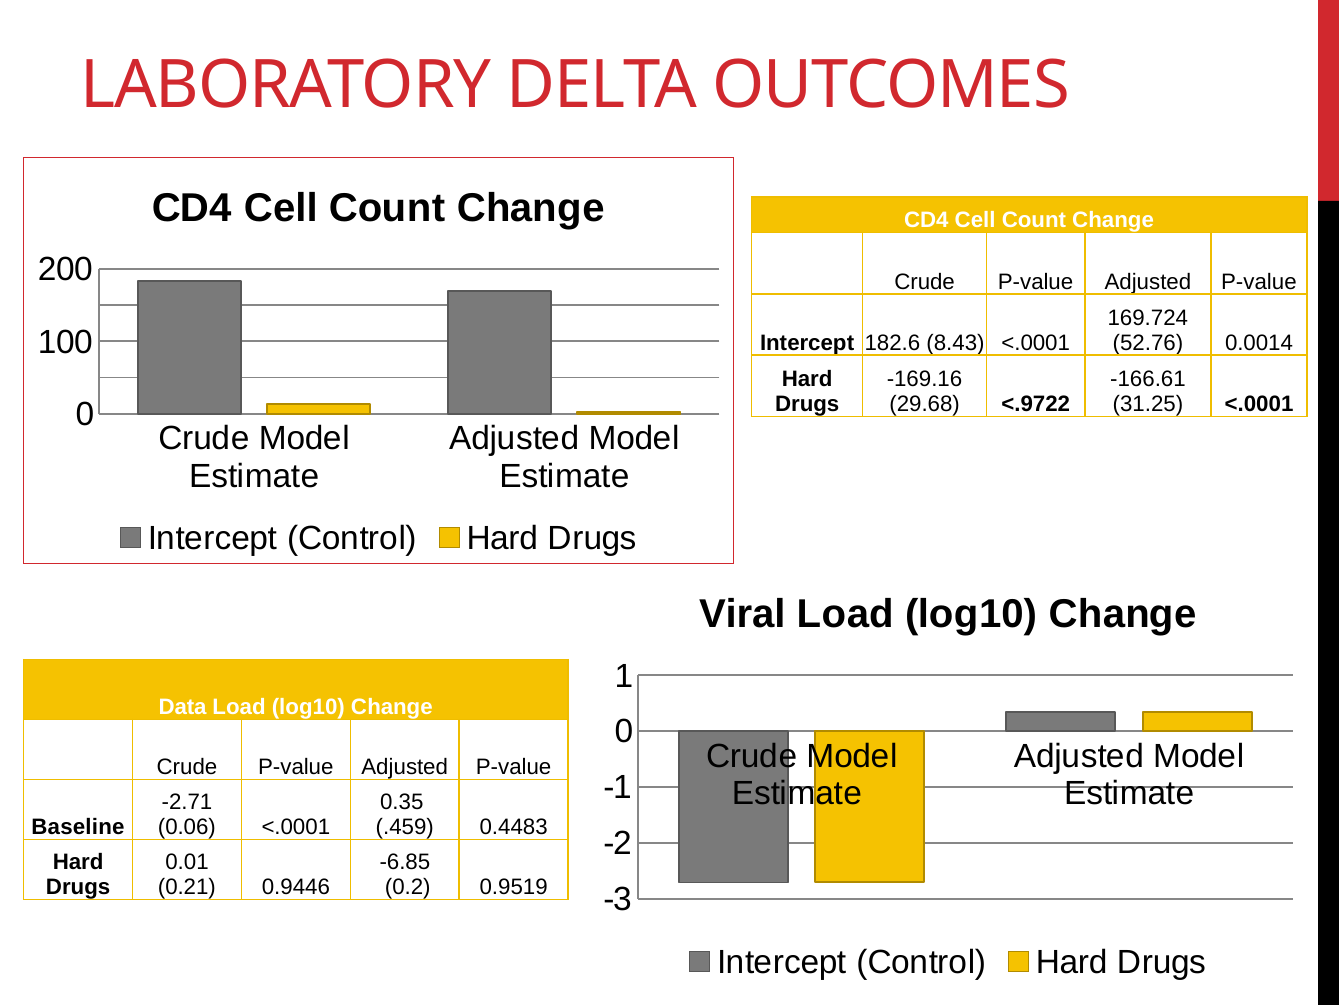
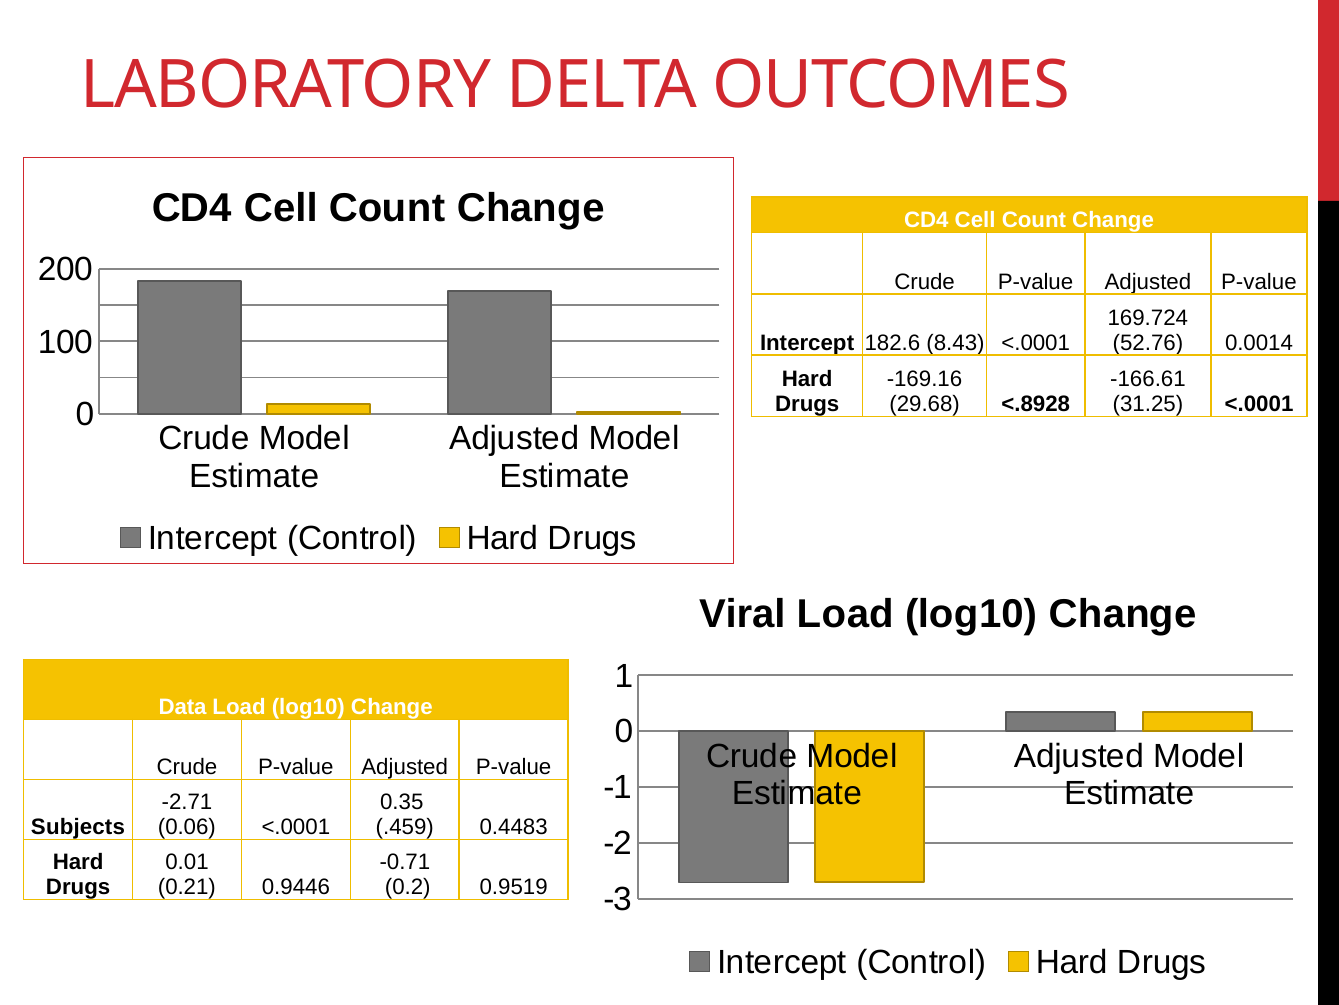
<.9722: <.9722 -> <.8928 (1036, 404)
Baseline: Baseline -> Subjects (78, 827)
-6.85: -6.85 -> -0.71 (405, 862)
